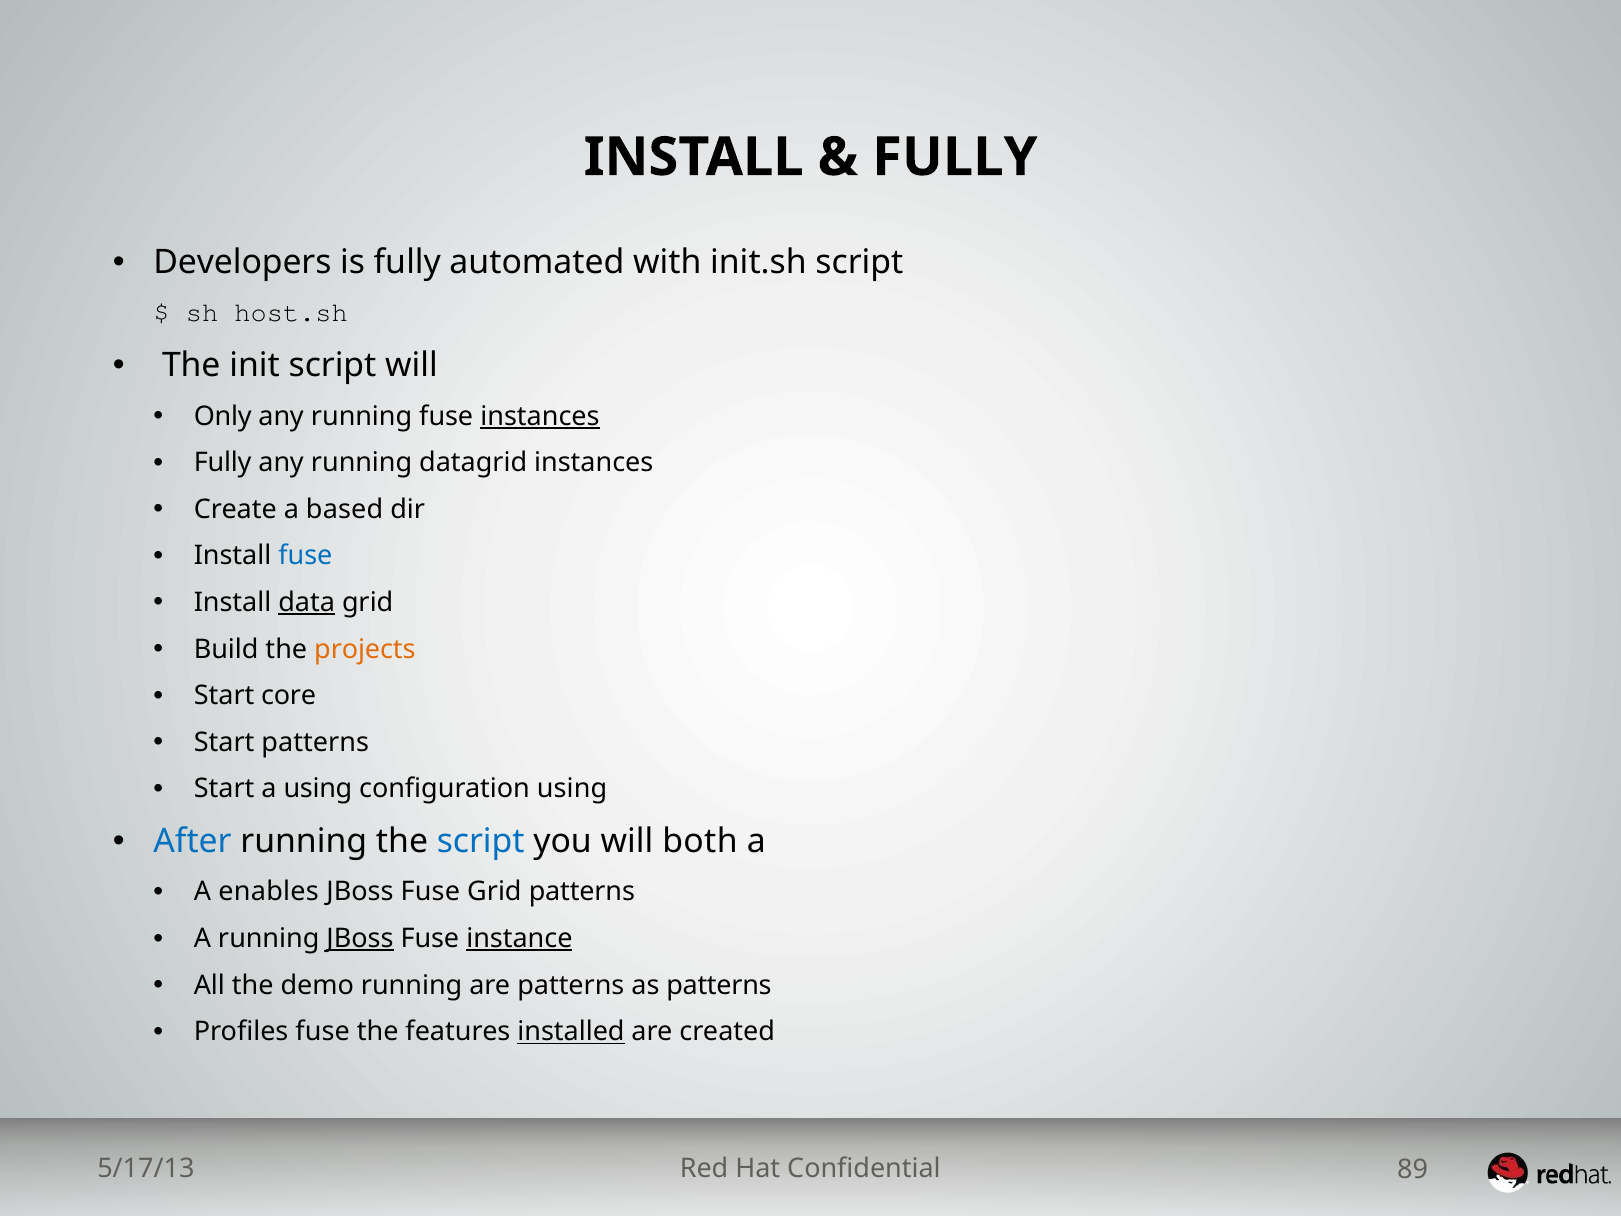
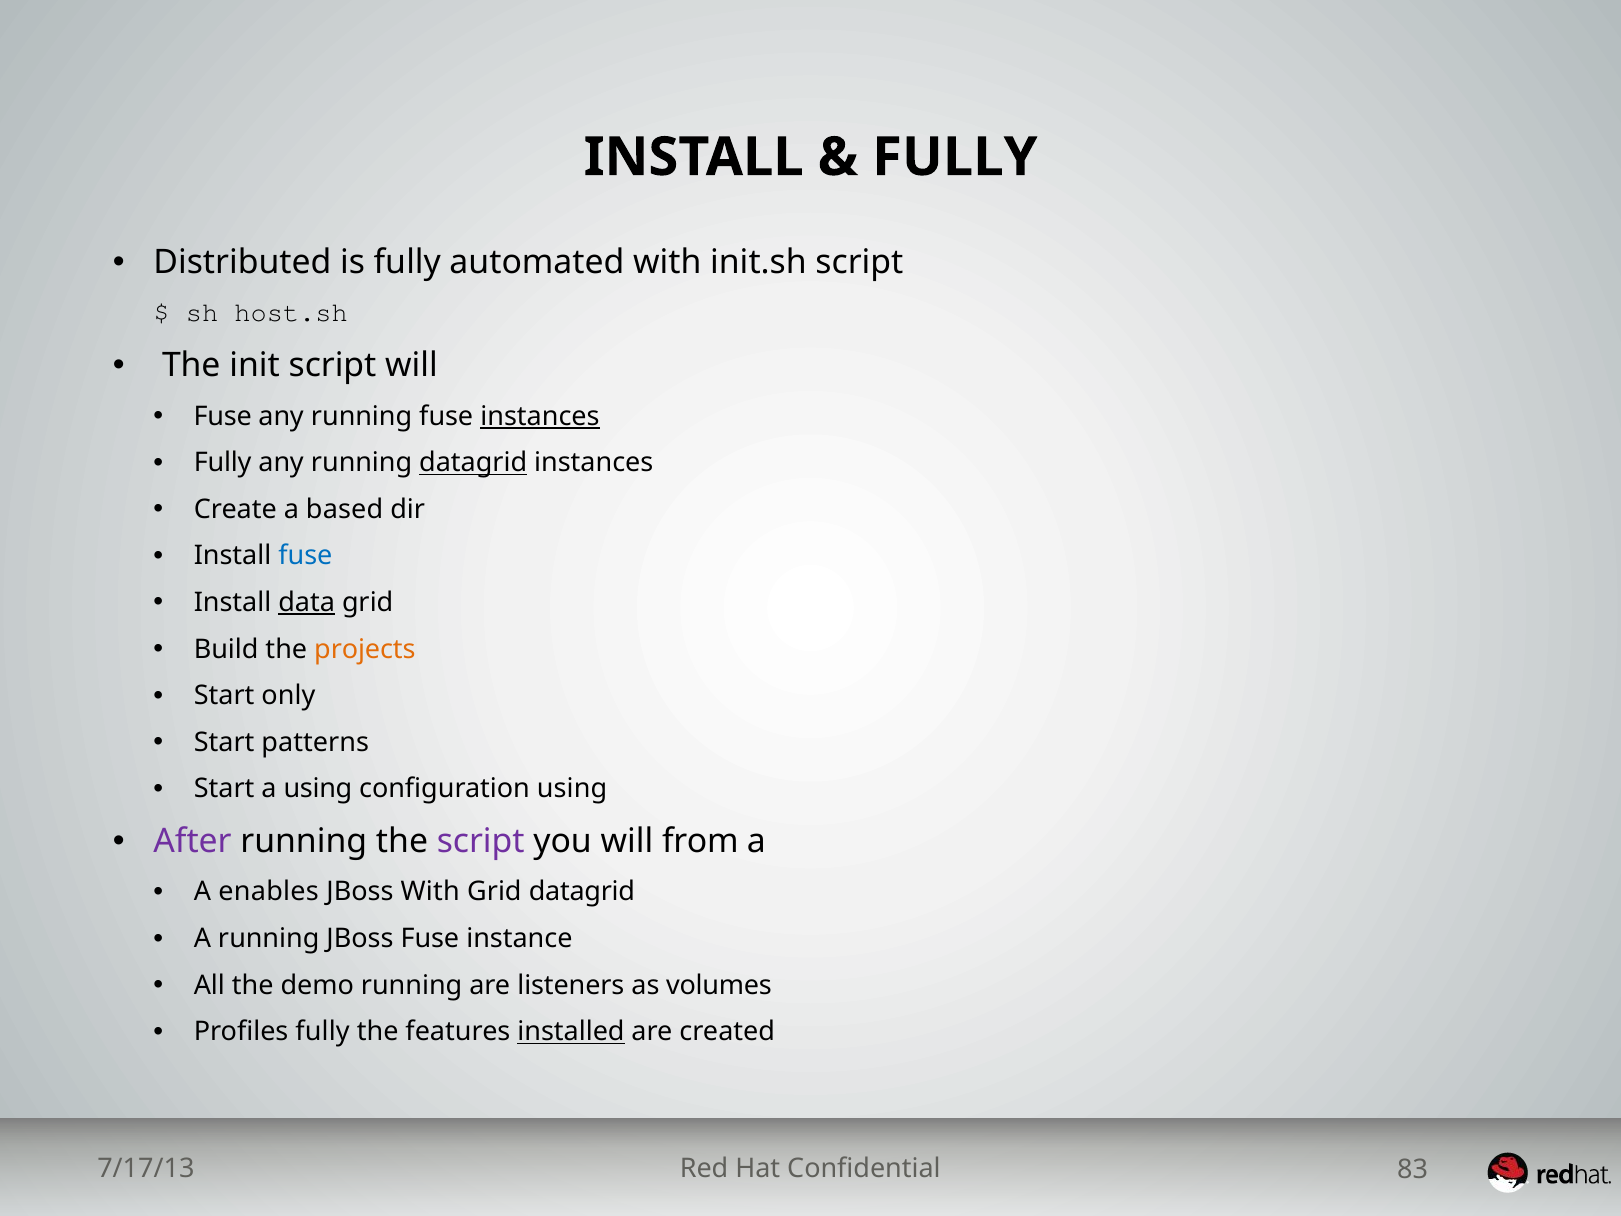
Developers: Developers -> Distributed (242, 263)
Only: Only -> Fuse (223, 416)
datagrid underline: none -> present (473, 463)
core: core -> only (288, 696)
After colour: blue -> purple (193, 842)
script colour: blue -> purple (481, 842)
both: both -> from (700, 842)
Fuse: Fuse -> With (430, 892)
Grid patterns: patterns -> datagrid (582, 892)
JBoss underline: present -> none (360, 938)
instance underline: present -> none (519, 938)
are patterns: patterns -> listeners (571, 985)
as patterns: patterns -> volumes (719, 985)
Profiles fuse: fuse -> fully (323, 1032)
5/17/13: 5/17/13 -> 7/17/13 (146, 1169)
89: 89 -> 83 (1413, 1170)
